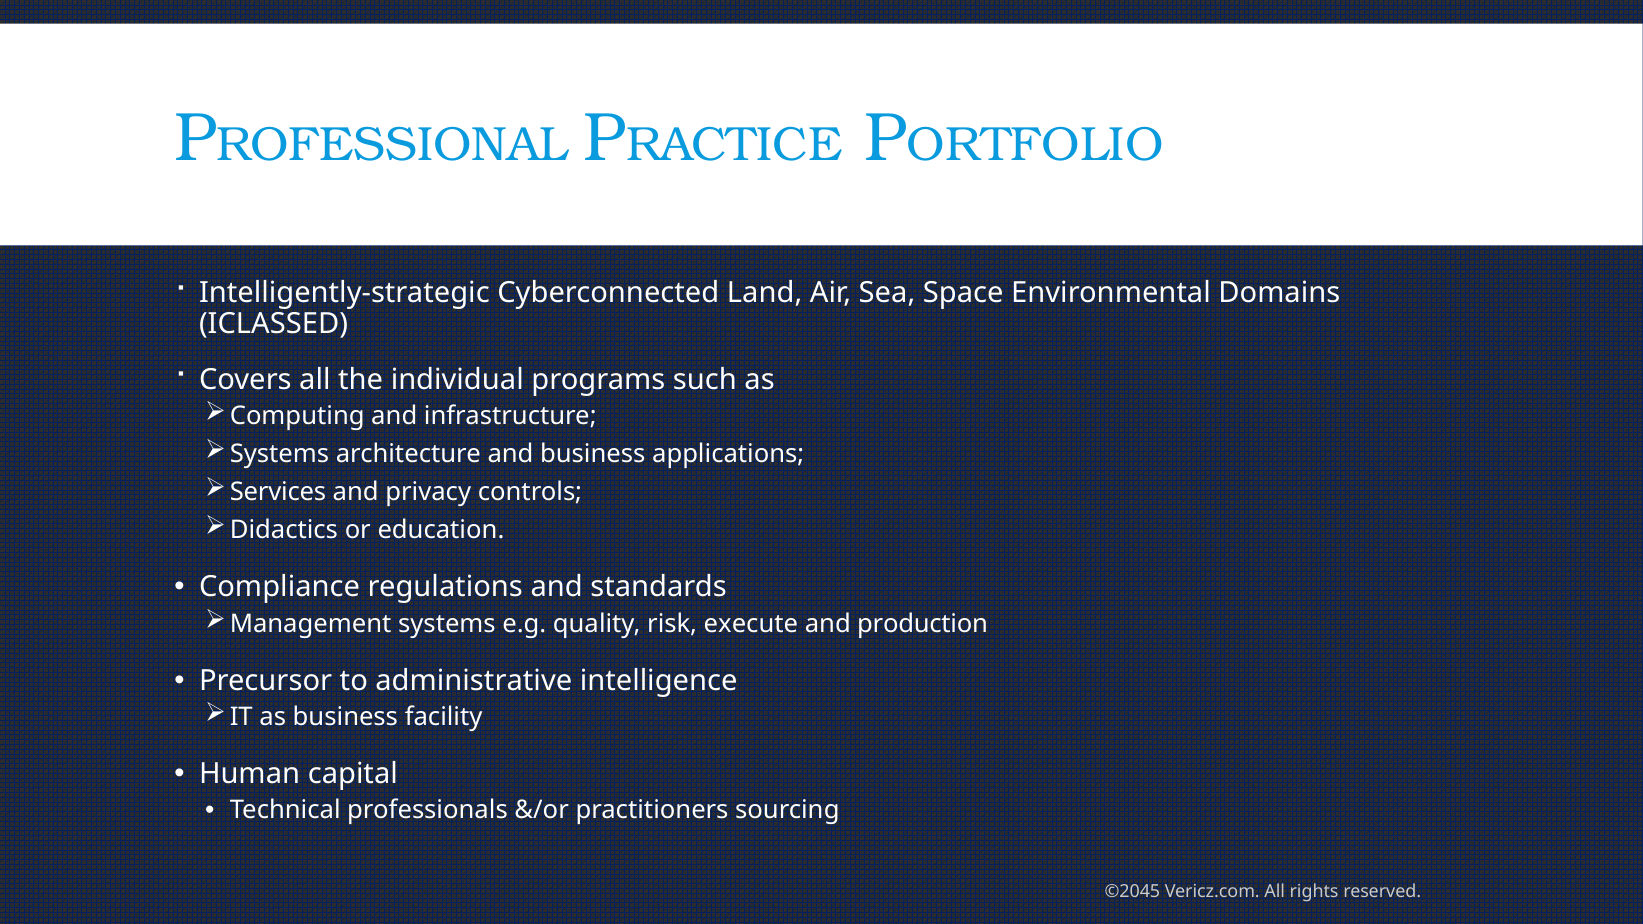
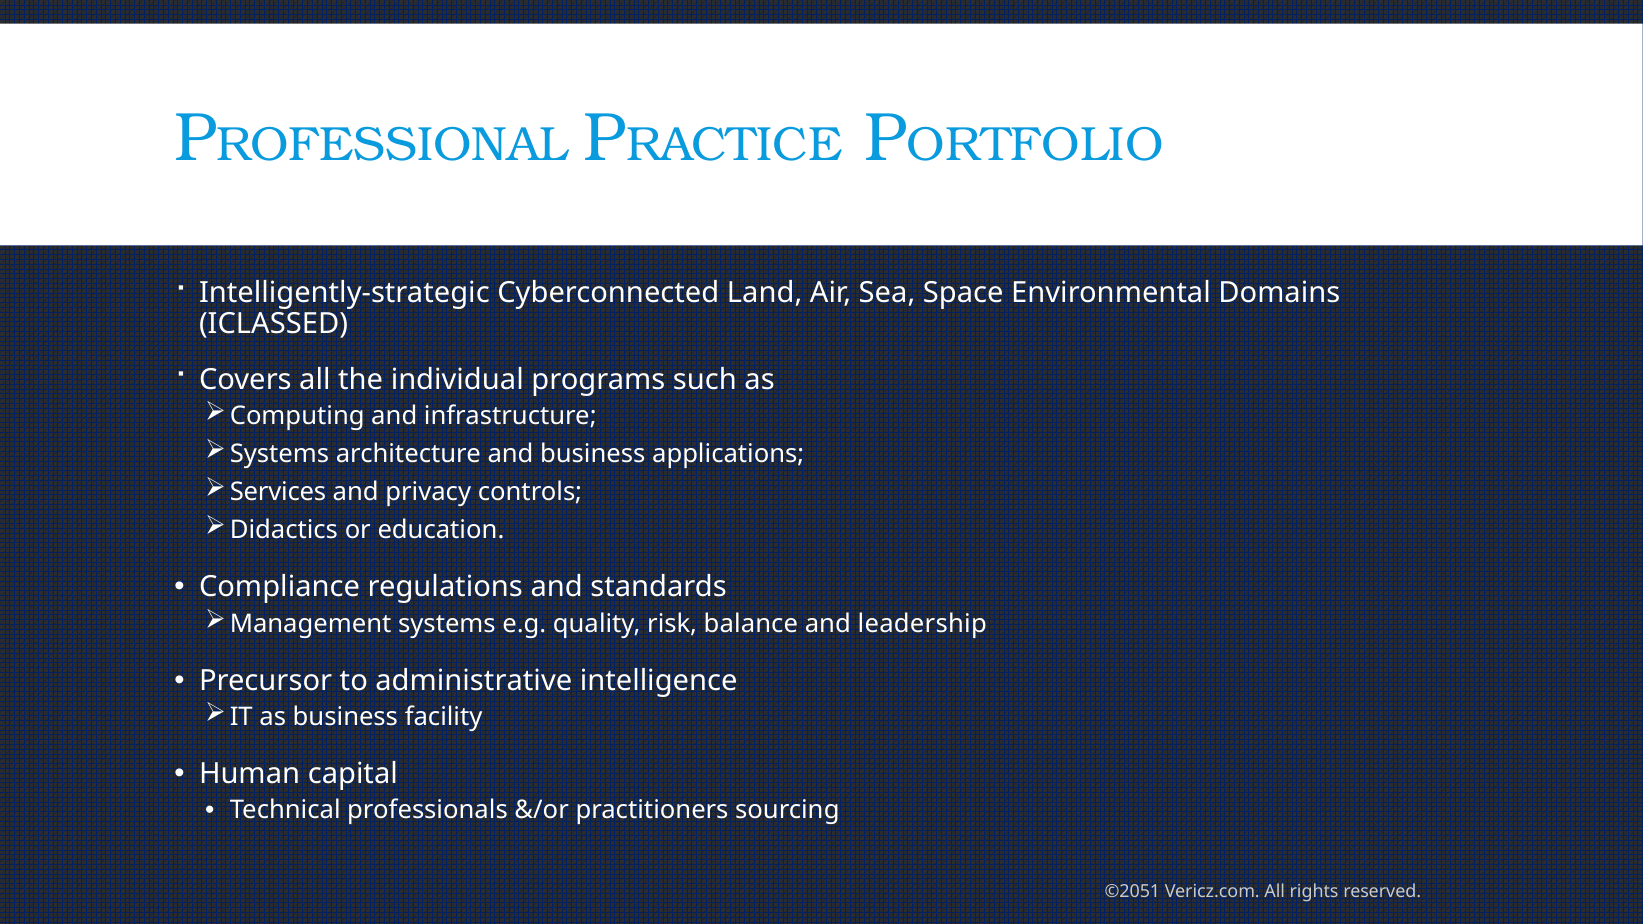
execute: execute -> balance (751, 624)
production: production -> leadership (922, 624)
©2045: ©2045 -> ©2051 (1132, 891)
